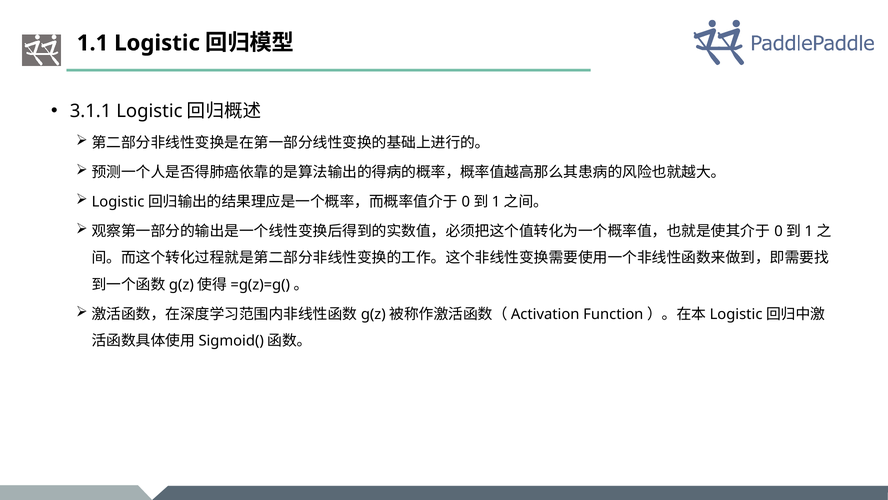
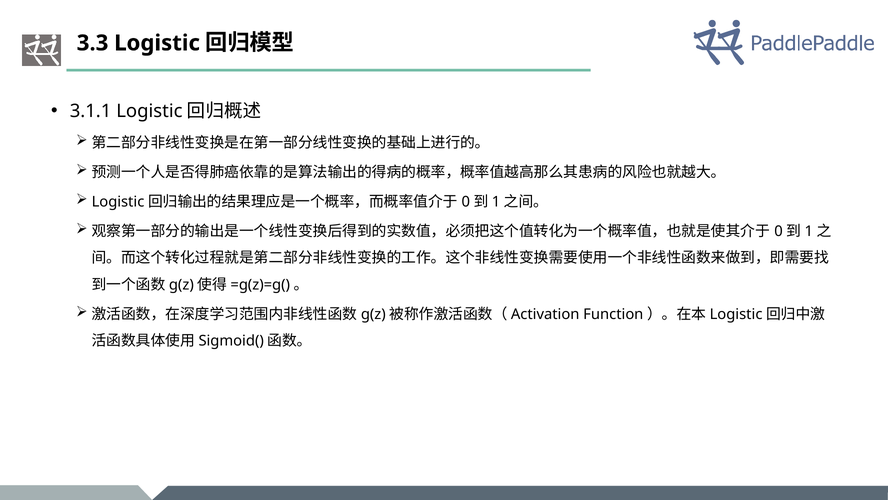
1.1: 1.1 -> 3.3 (93, 43)
